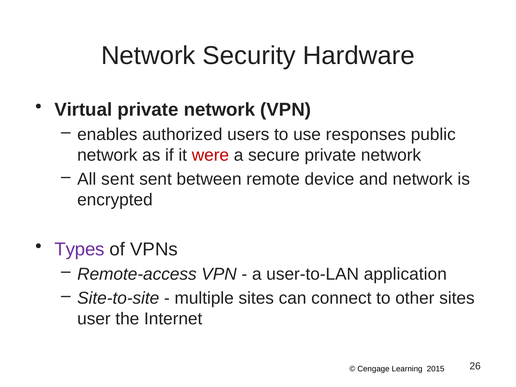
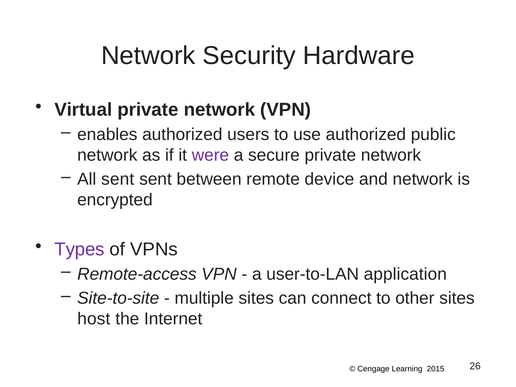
use responses: responses -> authorized (366, 134)
were colour: red -> purple (210, 155)
user: user -> host (94, 319)
